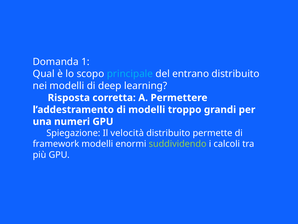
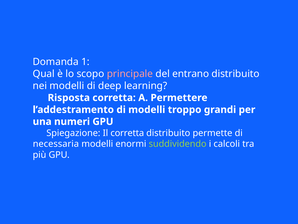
principale colour: light blue -> pink (130, 74)
Il velocità: velocità -> corretta (127, 133)
framework: framework -> necessaria (56, 144)
